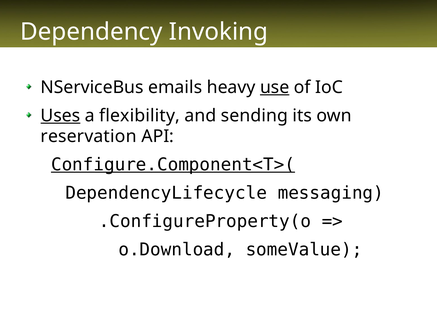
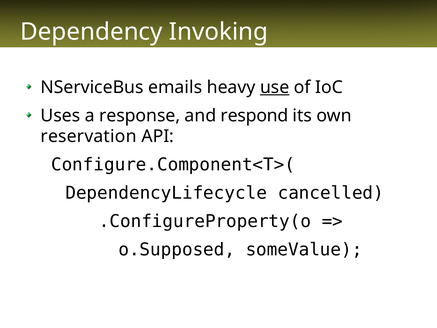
Uses underline: present -> none (60, 116)
flexibility: flexibility -> response (140, 116)
sending: sending -> respond (255, 116)
Configure.Component<T>( underline: present -> none (173, 164)
messaging: messaging -> cancelled (331, 193)
o.Download: o.Download -> o.Supposed (177, 250)
